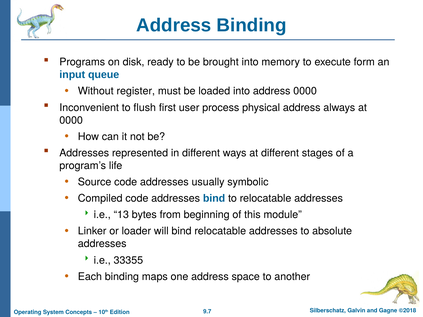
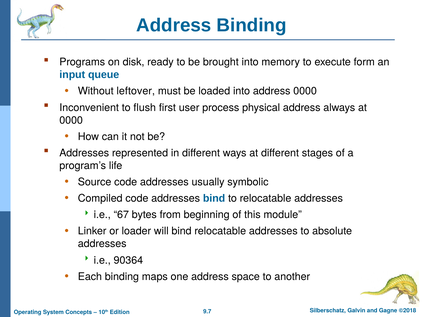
register: register -> leftover (136, 91)
13: 13 -> 67 (121, 215)
33355: 33355 -> 90364 (128, 260)
